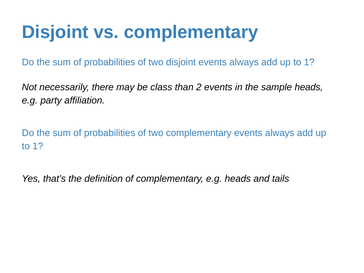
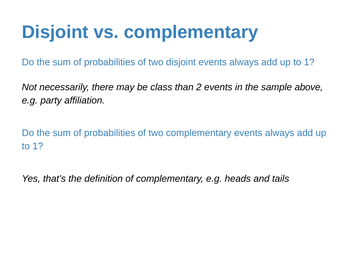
sample heads: heads -> above (309, 87)
